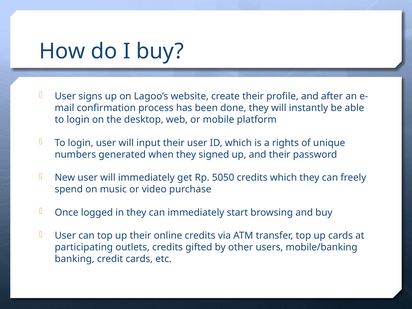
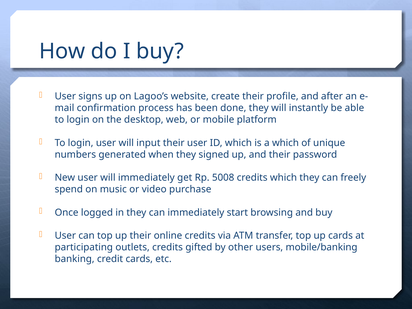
a rights: rights -> which (285, 143)
5050: 5050 -> 5008 (223, 178)
